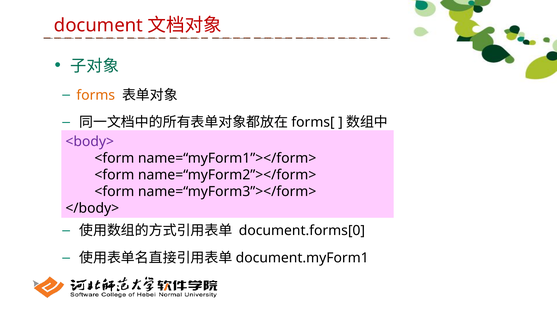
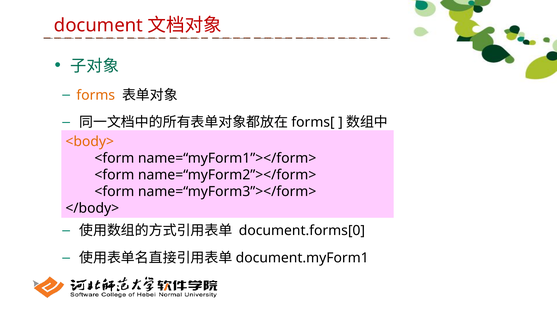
<body> colour: purple -> orange (90, 142)
